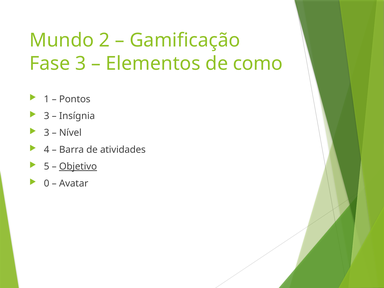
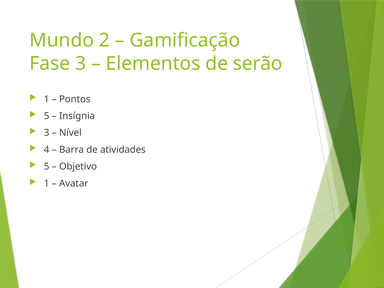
como: como -> serão (258, 63)
3: 3 -> 5 (47, 116)
Objetivo underline: present -> none (78, 167)
0: 0 -> 1 (47, 183)
